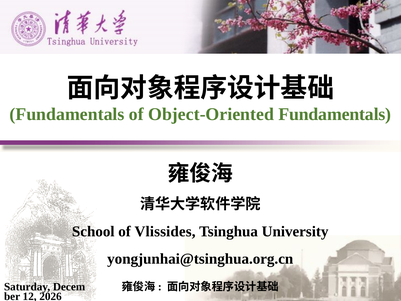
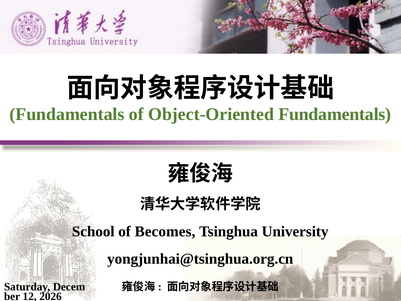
Vlissides: Vlissides -> Becomes (165, 231)
